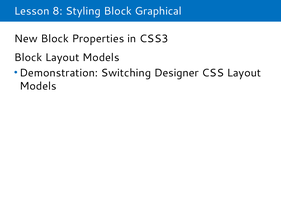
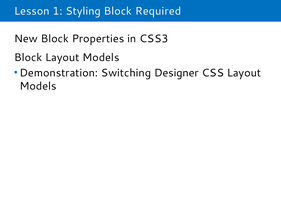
8: 8 -> 1 (58, 11)
Graphical: Graphical -> Required (158, 11)
